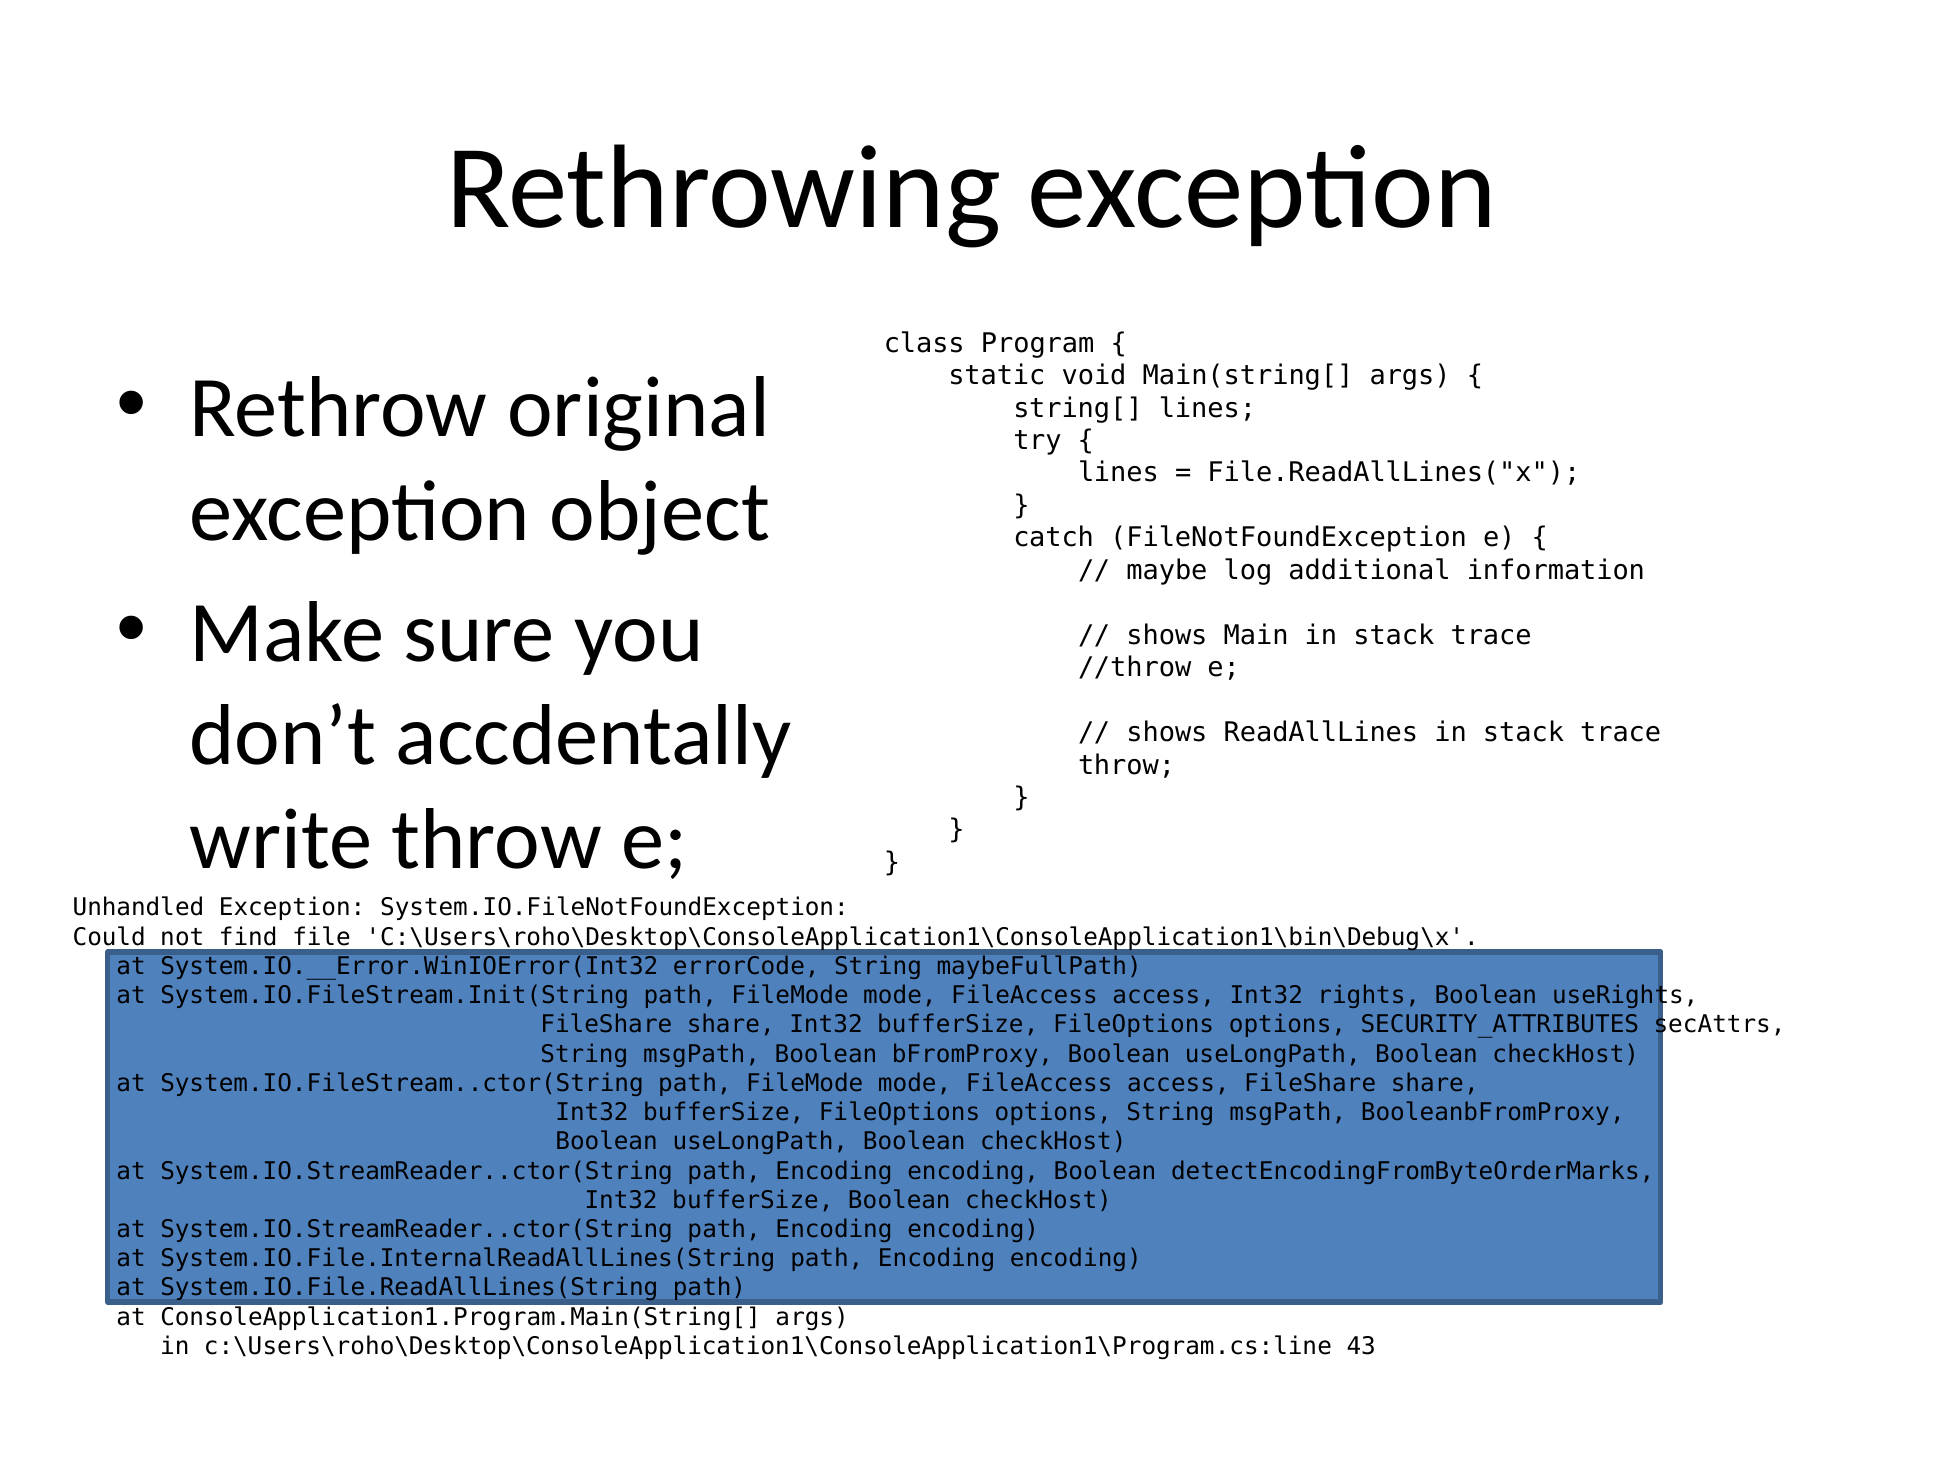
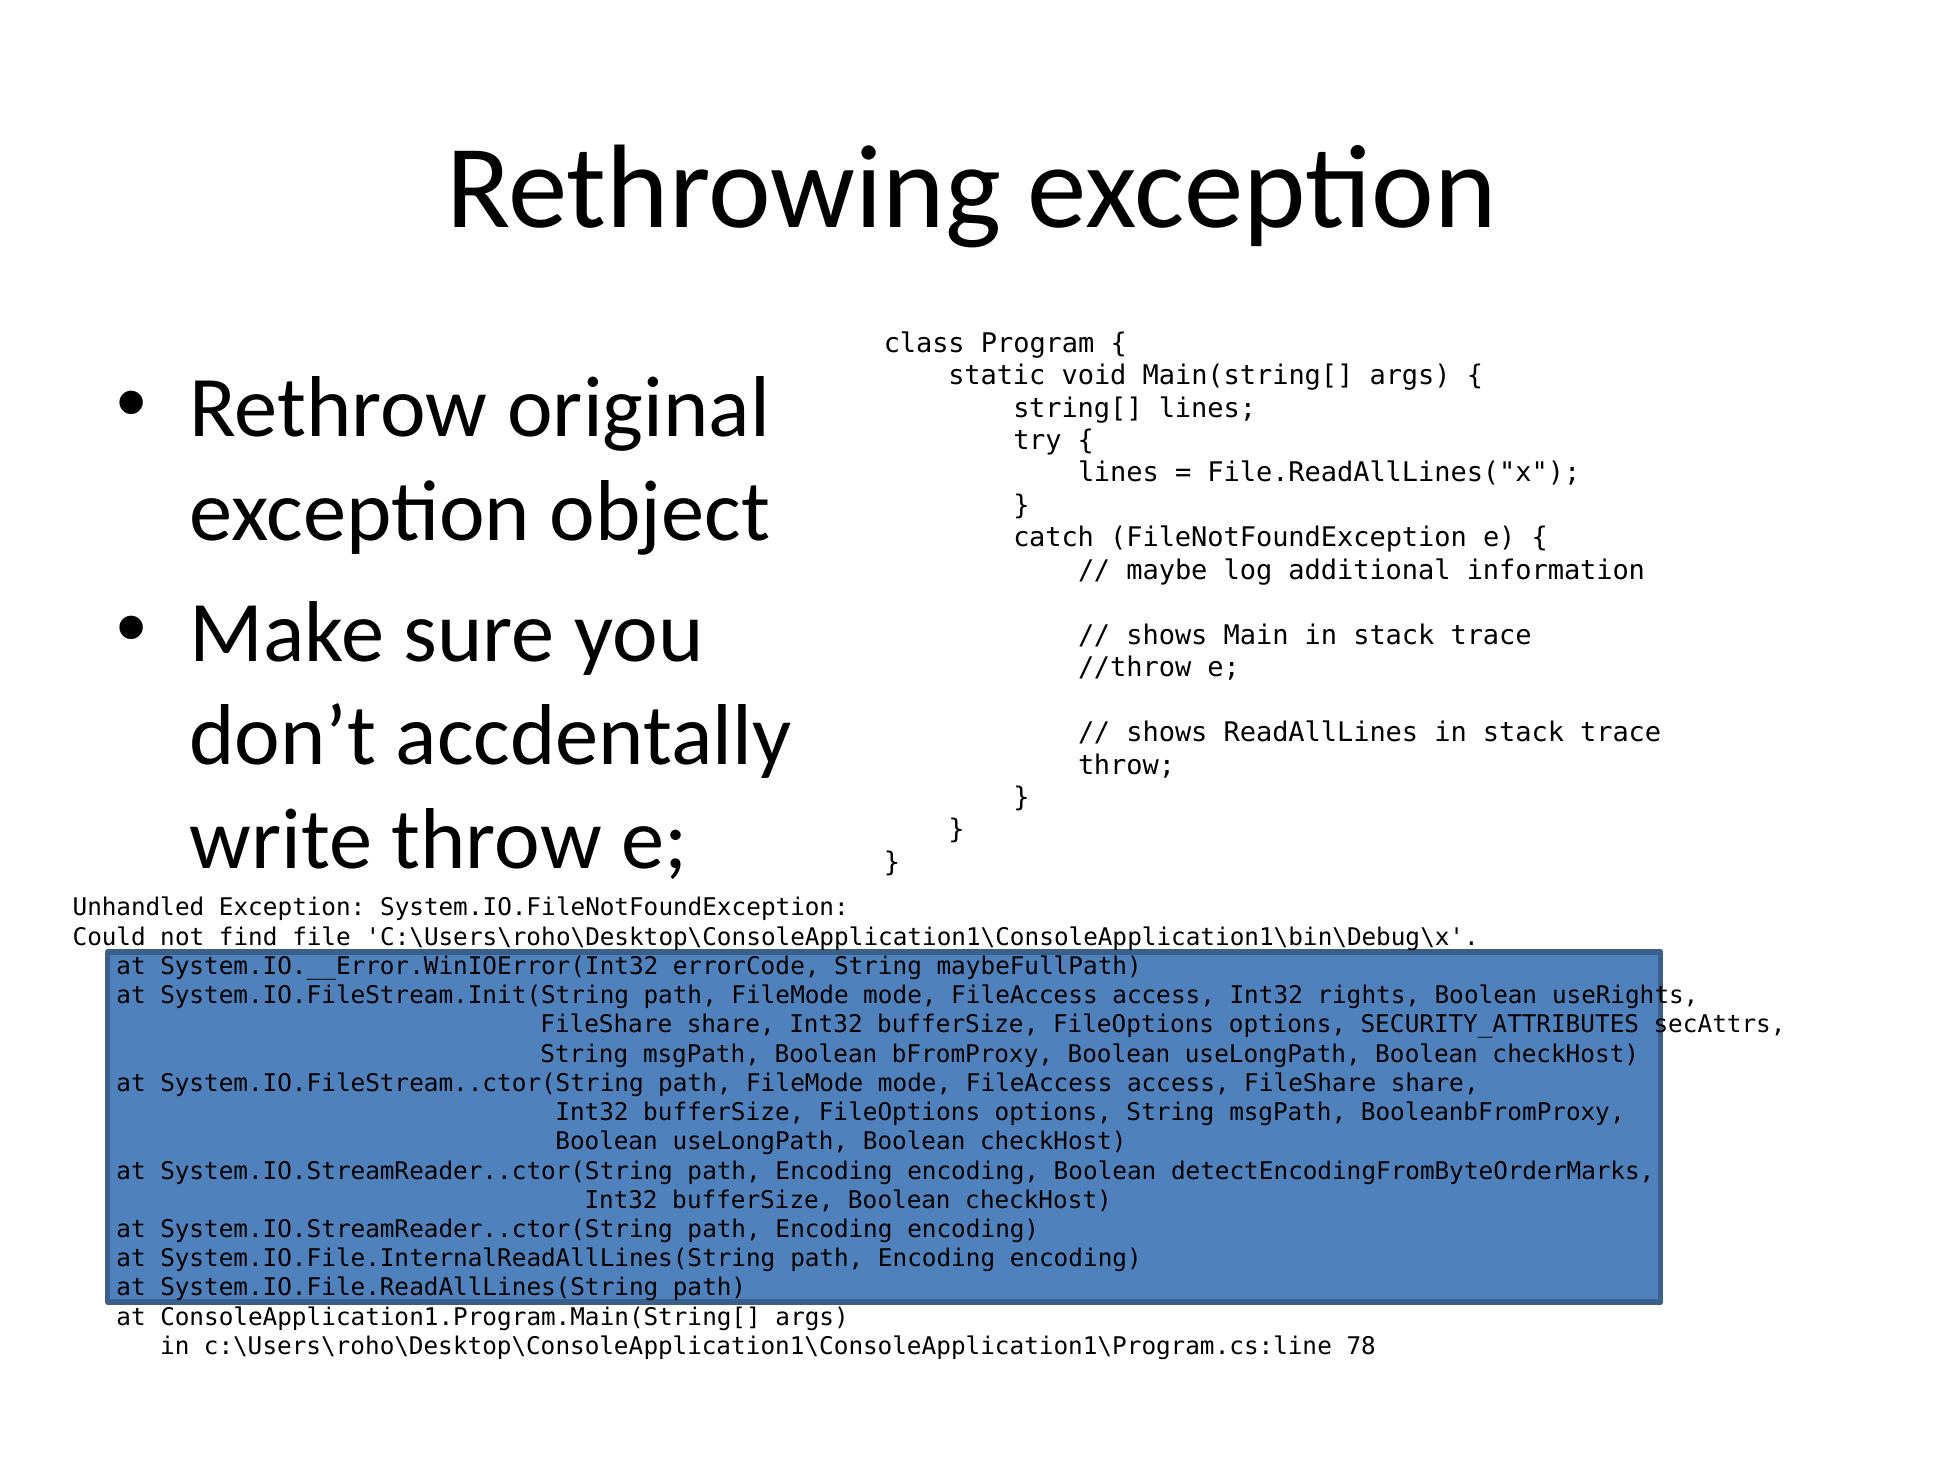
43: 43 -> 78 (1361, 1346)
